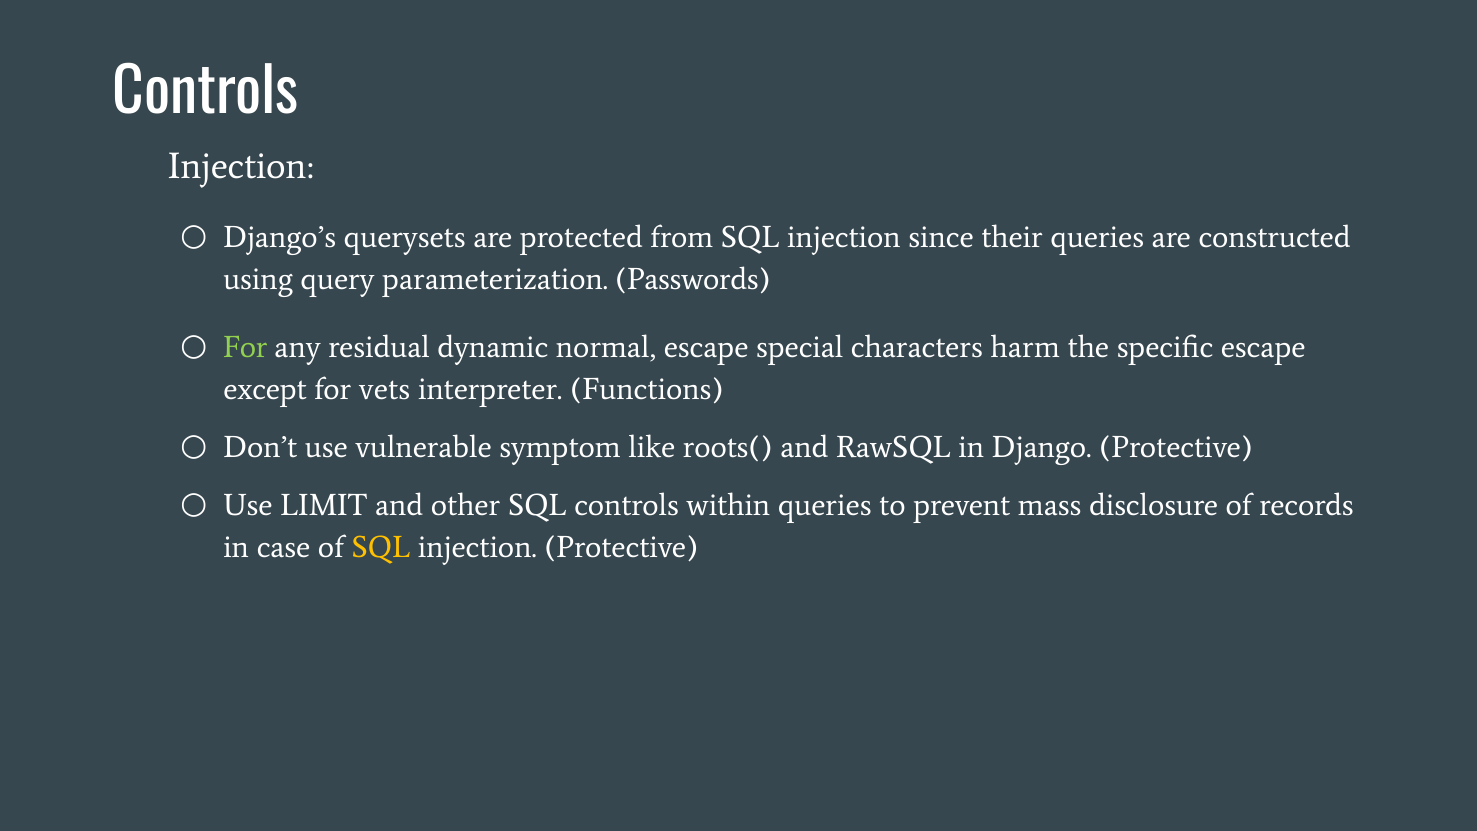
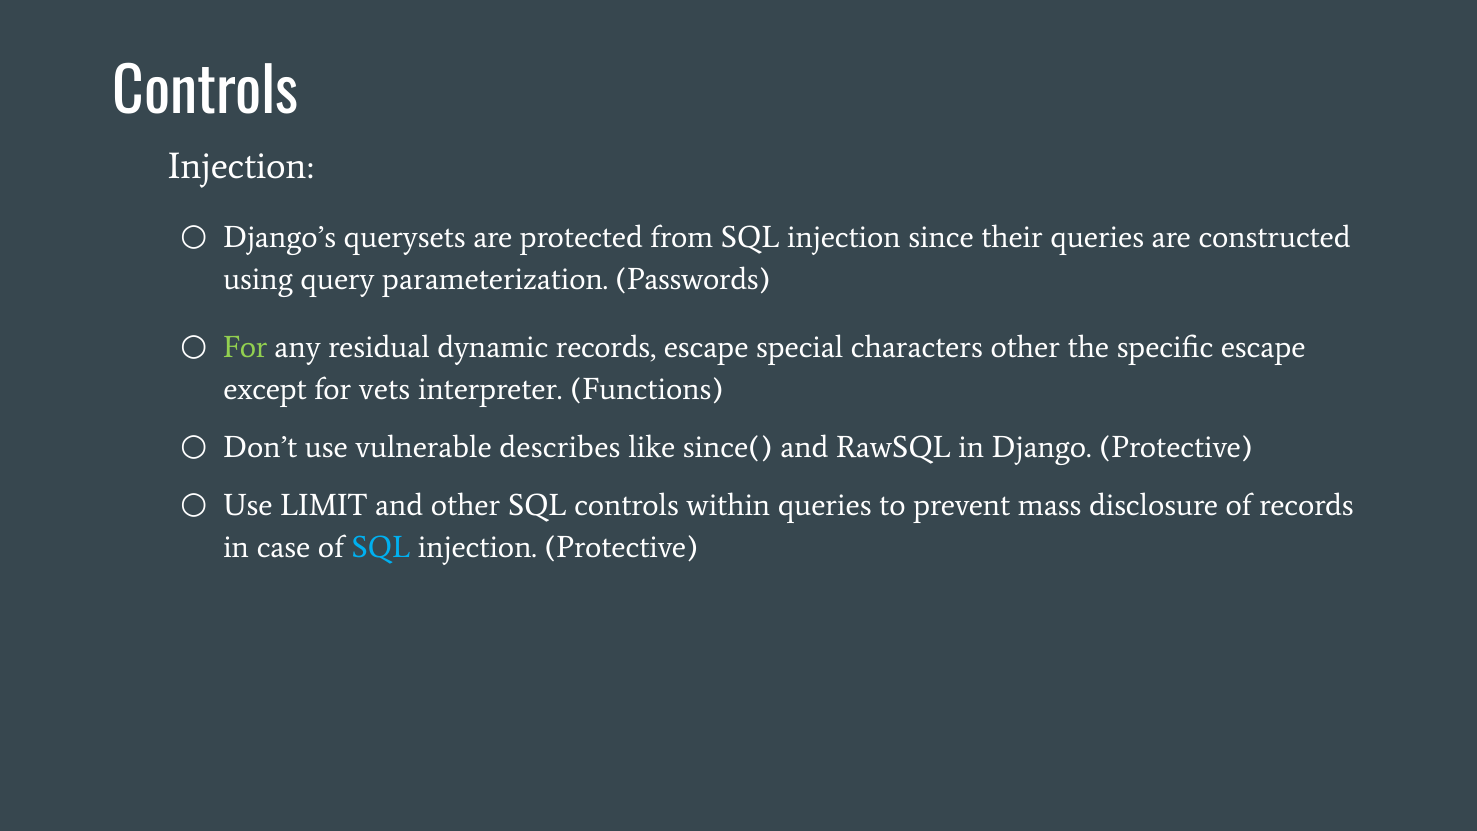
dynamic normal: normal -> records (606, 347)
characters harm: harm -> other (1025, 347)
symptom: symptom -> describes (560, 447)
roots(: roots( -> since( (728, 447)
SQL colour: yellow -> light blue (381, 547)
